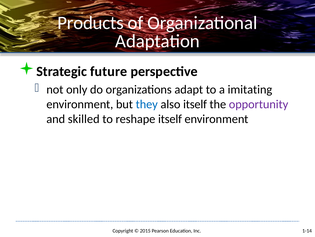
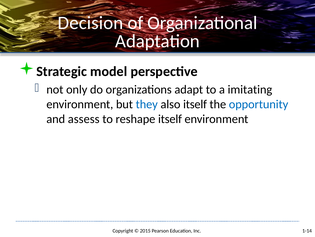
Products: Products -> Decision (90, 23)
future: future -> model (109, 71)
opportunity colour: purple -> blue (259, 104)
skilled: skilled -> assess (84, 119)
